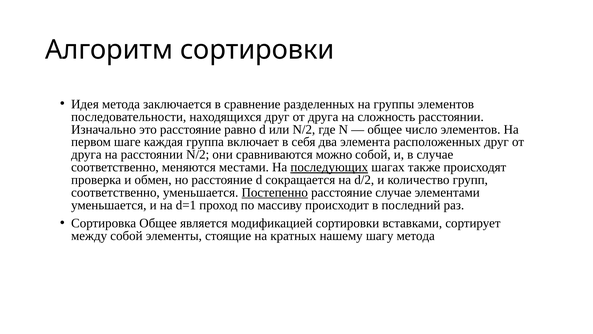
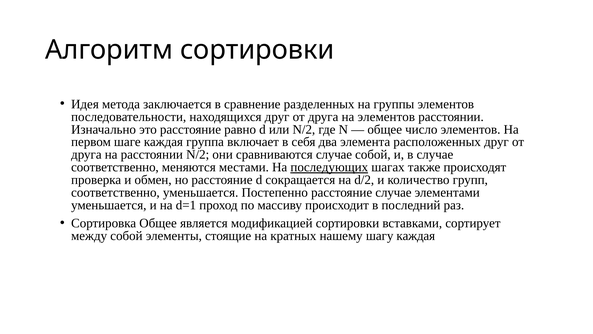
на сложность: сложность -> элементов (386, 117)
сравниваются можно: можно -> случае (334, 154)
Постепенно underline: present -> none (275, 192)
шагу метода: метода -> каждая (416, 236)
